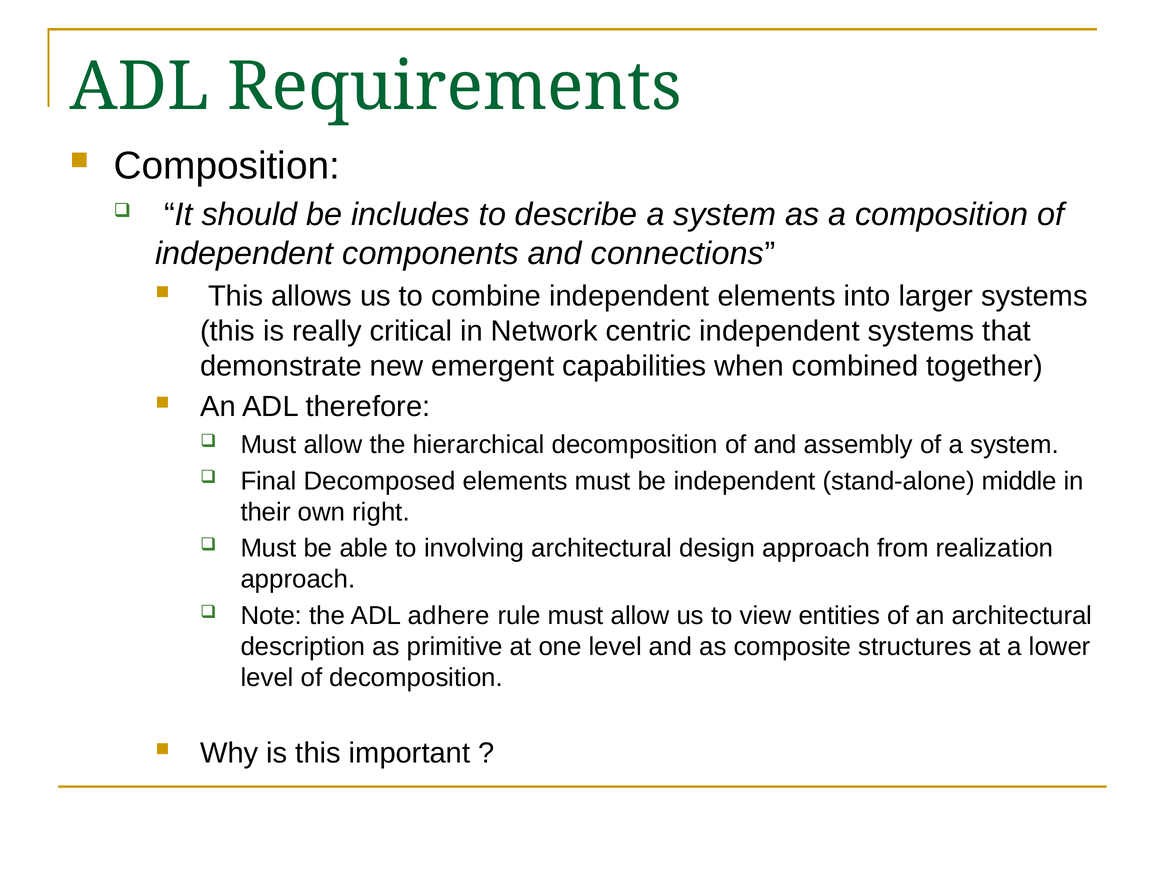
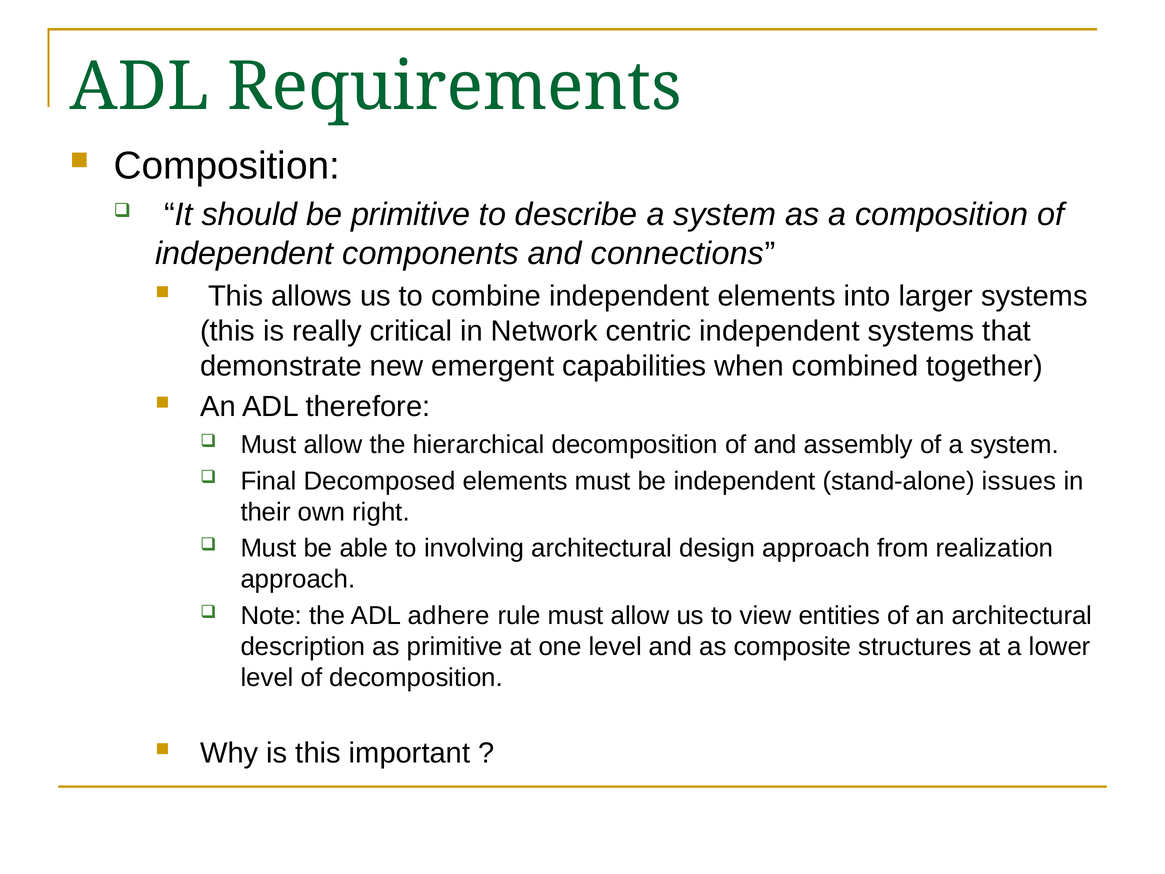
be includes: includes -> primitive (411, 215)
middle: middle -> issues (1019, 481)
